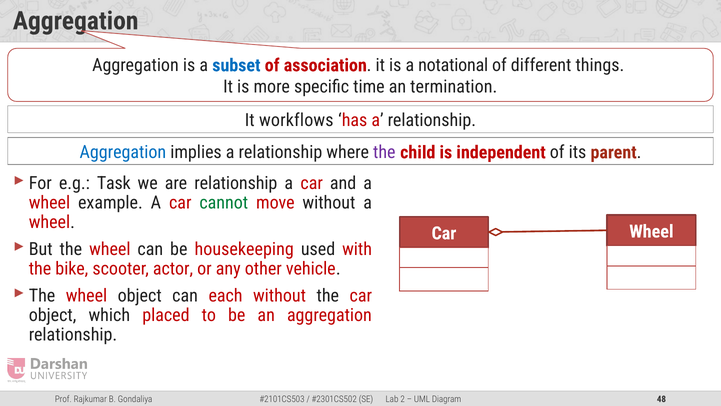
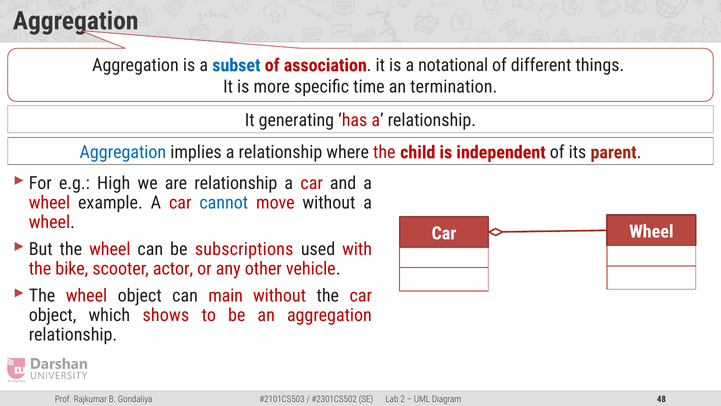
workflows: workflows -> generating (296, 120)
the colour: purple -> red (384, 152)
Task: Task -> High (114, 183)
cannot colour: green -> blue (224, 203)
housekeeping: housekeeping -> subscriptions (244, 249)
each: each -> main (226, 296)
placed: placed -> shows (166, 315)
